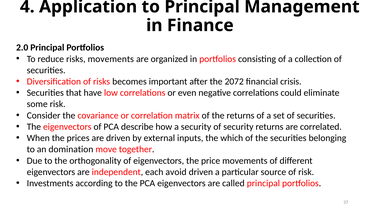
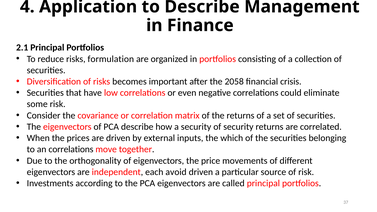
to Principal: Principal -> Describe (202, 7)
2.0: 2.0 -> 2.1 (22, 48)
risks movements: movements -> formulation (111, 59)
2072: 2072 -> 2058 (234, 82)
an domination: domination -> correlations (71, 149)
